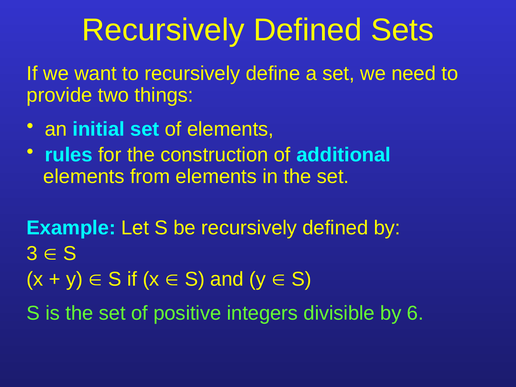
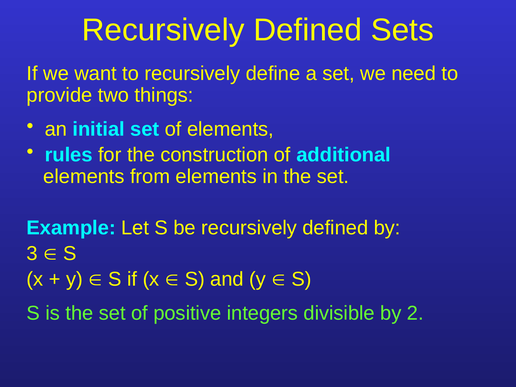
6: 6 -> 2 (415, 313)
